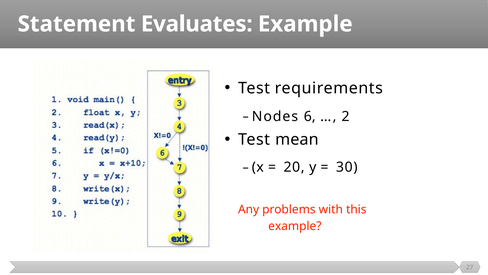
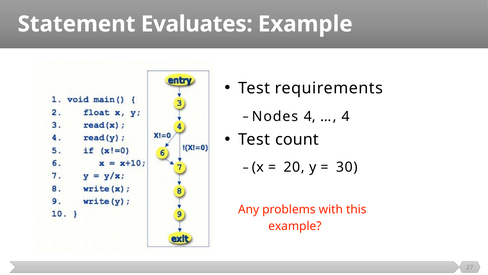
Nodes 6: 6 -> 4 (310, 116)
2: 2 -> 4 (346, 116)
mean: mean -> count (297, 139)
